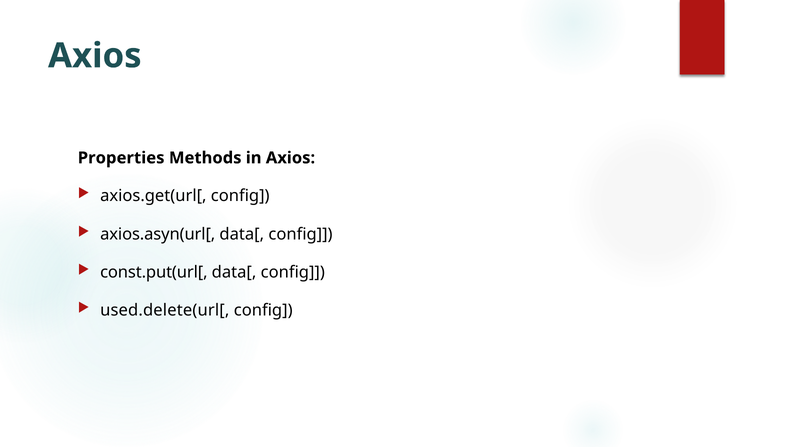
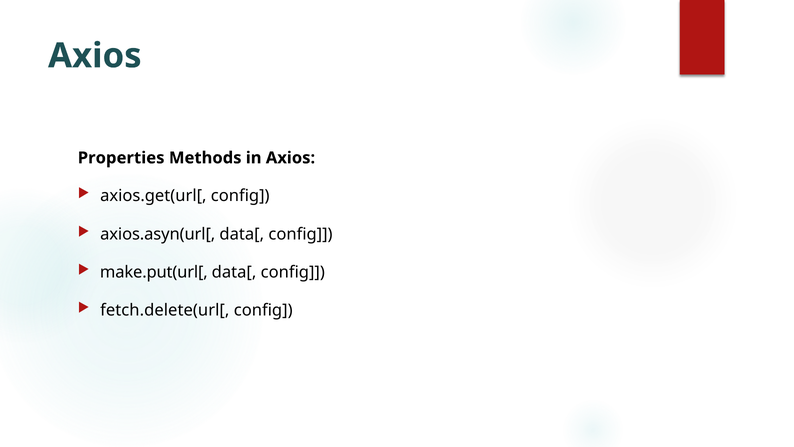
const.put(url[: const.put(url[ -> make.put(url[ (154, 272)
used.delete(url[: used.delete(url[ -> fetch.delete(url[ (165, 310)
